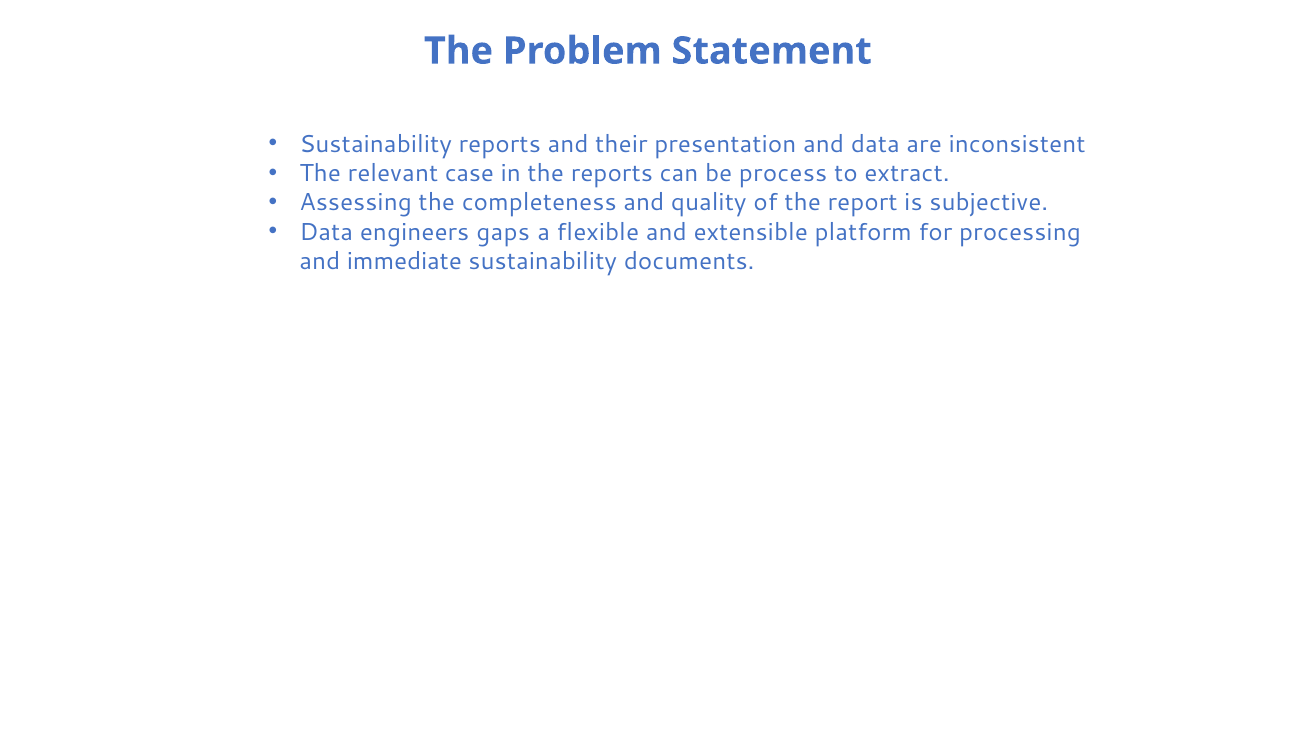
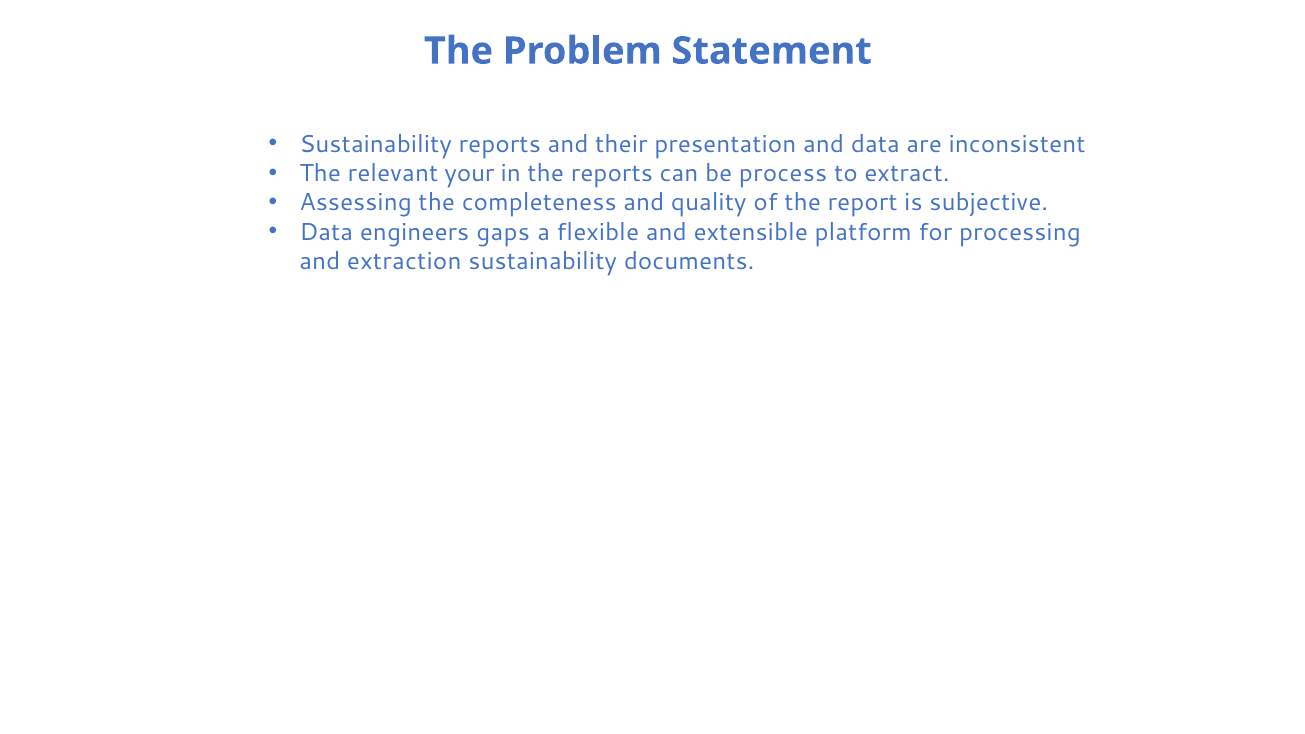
case: case -> your (469, 173)
immediate: immediate -> extraction (404, 261)
